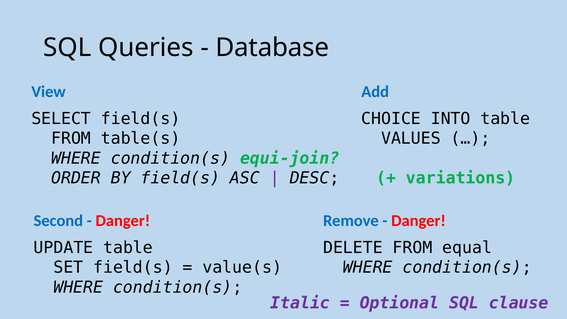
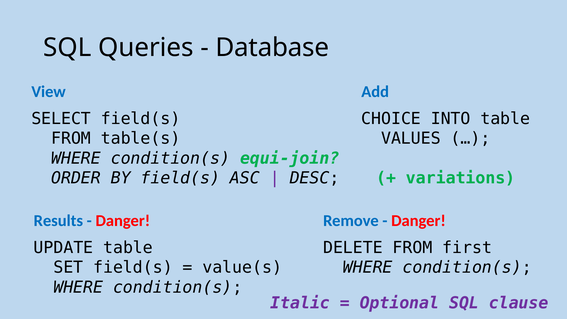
Second: Second -> Results (58, 221)
equal: equal -> first (467, 248)
